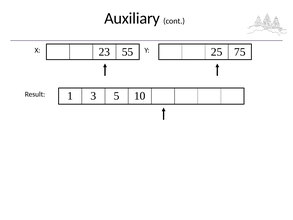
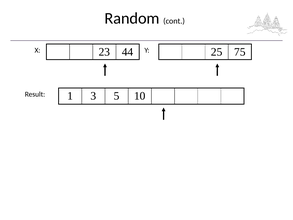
Auxiliary: Auxiliary -> Random (132, 18)
55: 55 -> 44 (128, 52)
